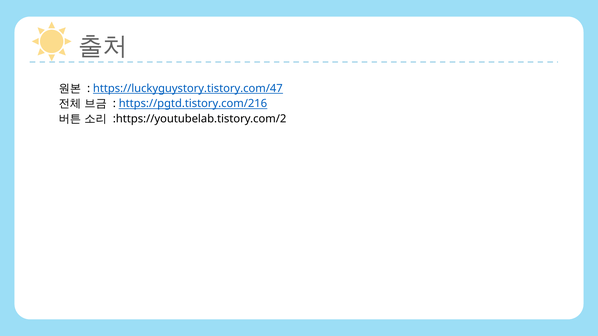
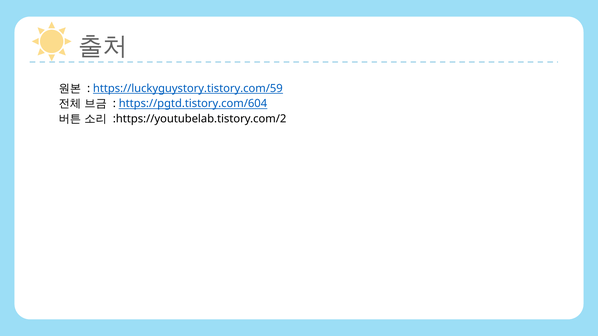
https://luckyguystory.tistory.com/47: https://luckyguystory.tistory.com/47 -> https://luckyguystory.tistory.com/59 (188, 88)
https://pgtd.tistory.com/216: https://pgtd.tistory.com/216 -> https://pgtd.tistory.com/604 (193, 104)
